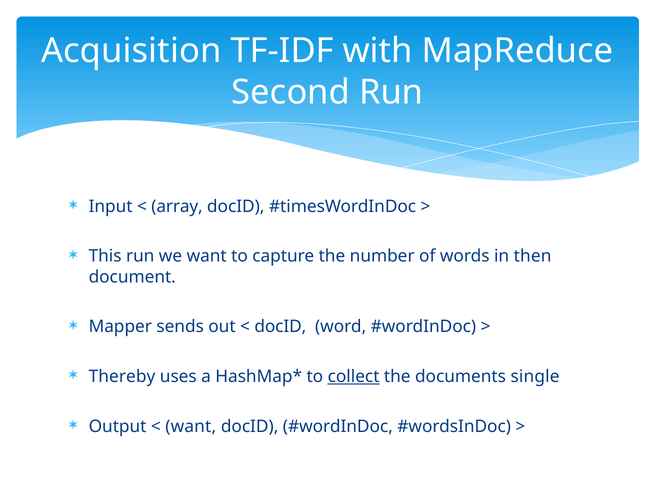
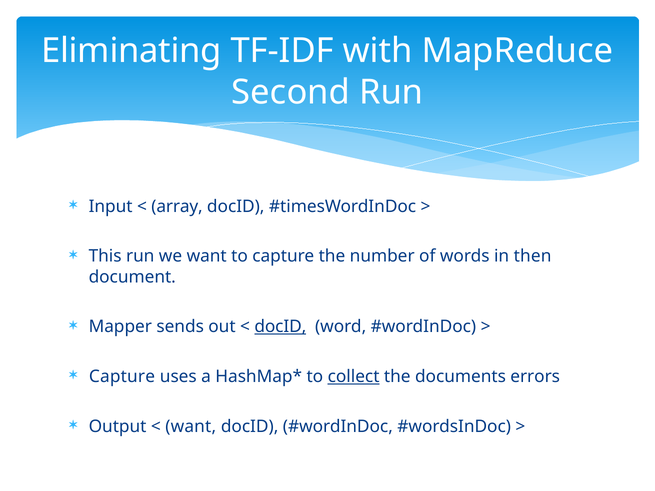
Acquisition: Acquisition -> Eliminating (131, 51)
docID underline: none -> present (280, 327)
Thereby: Thereby -> Capture (122, 377)
single: single -> errors (535, 377)
